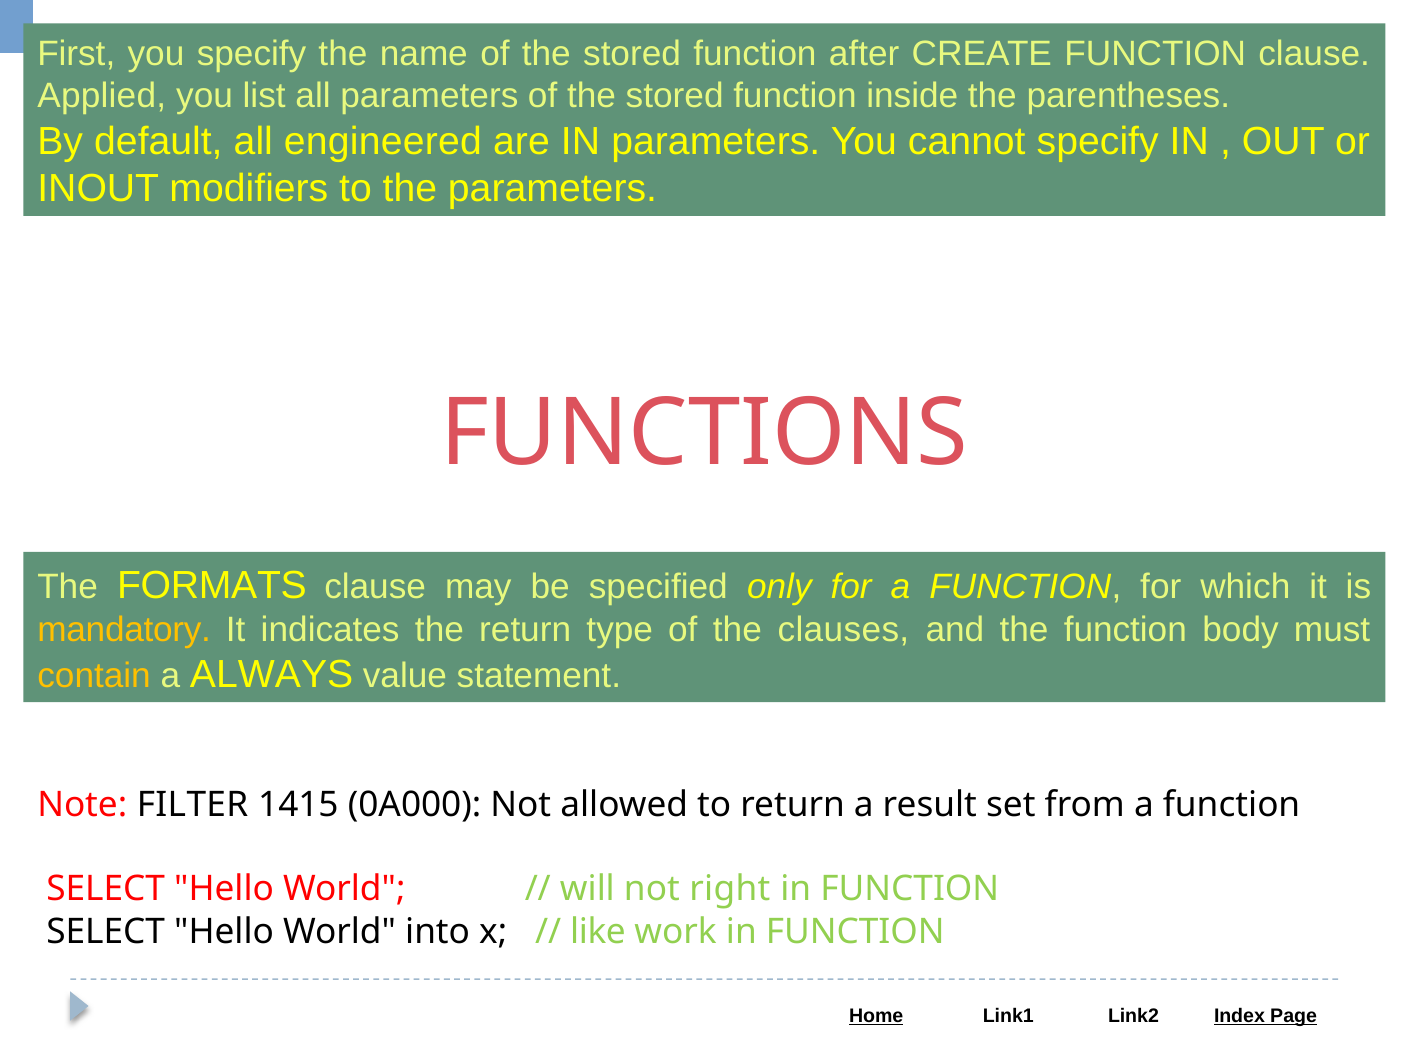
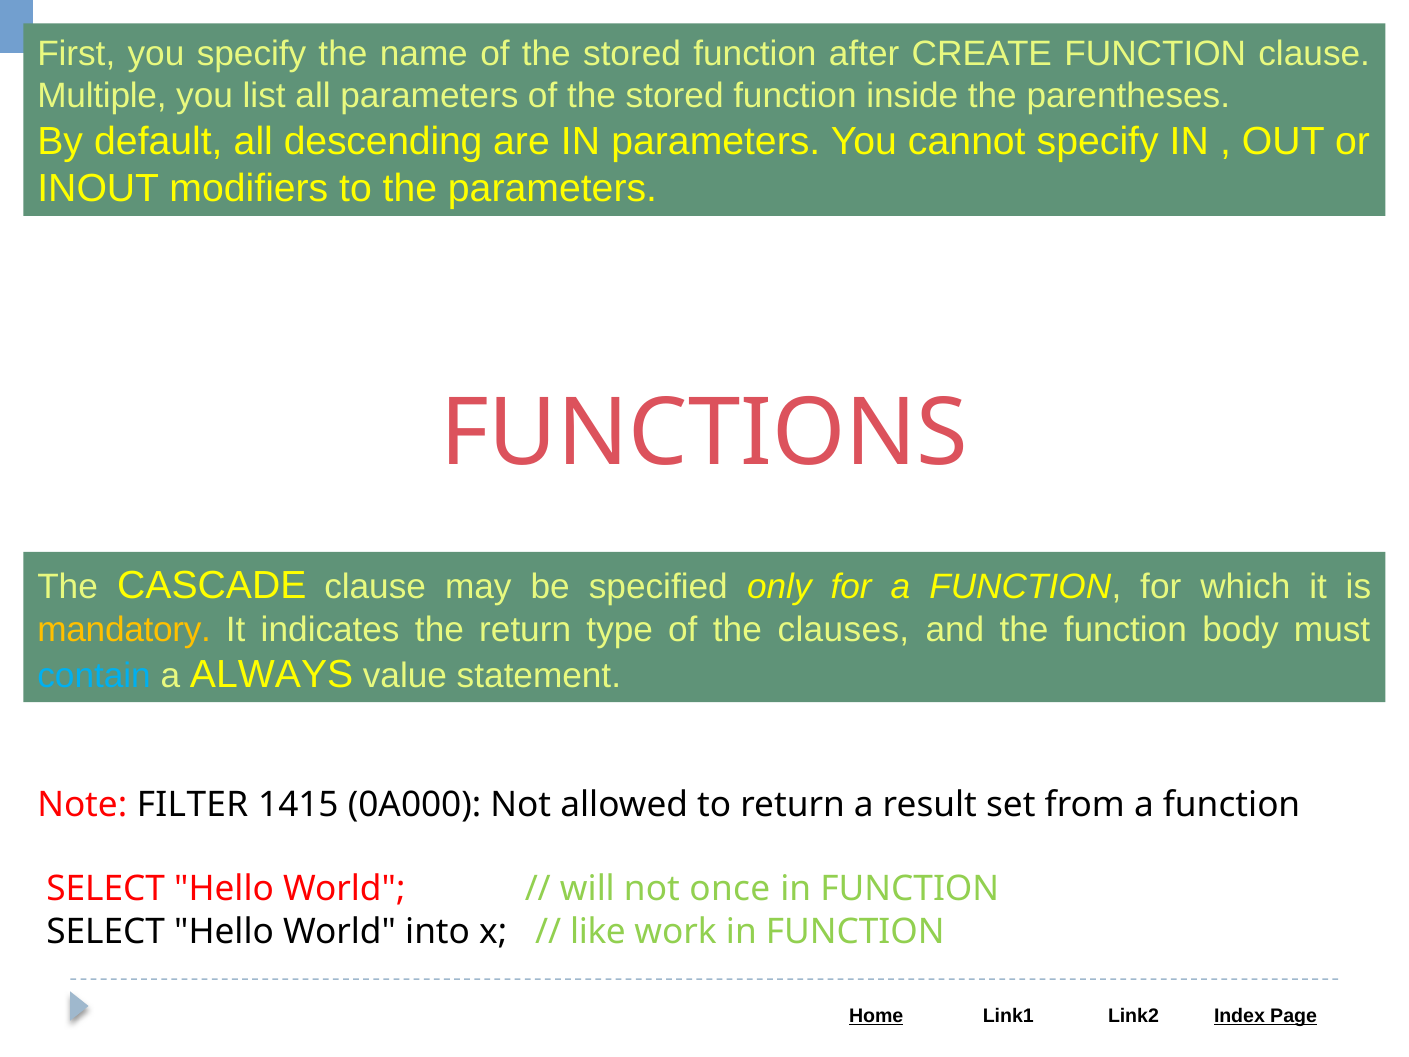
Applied: Applied -> Multiple (102, 96)
engineered: engineered -> descending (383, 141)
FORMATS: FORMATS -> CASCADE (212, 585)
contain colour: yellow -> light blue (94, 676)
right: right -> once (730, 889)
